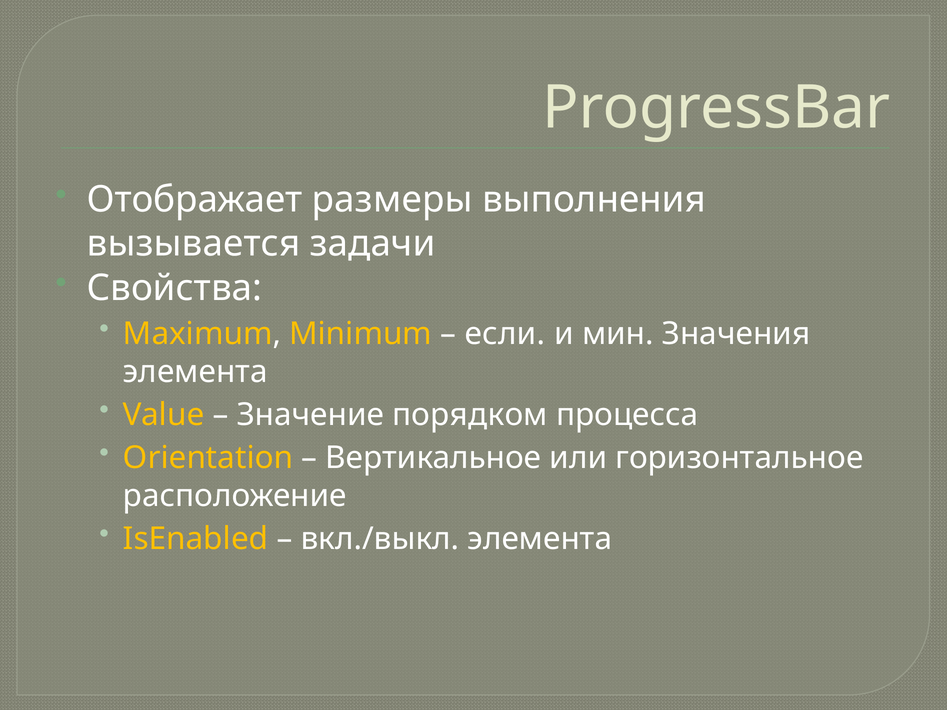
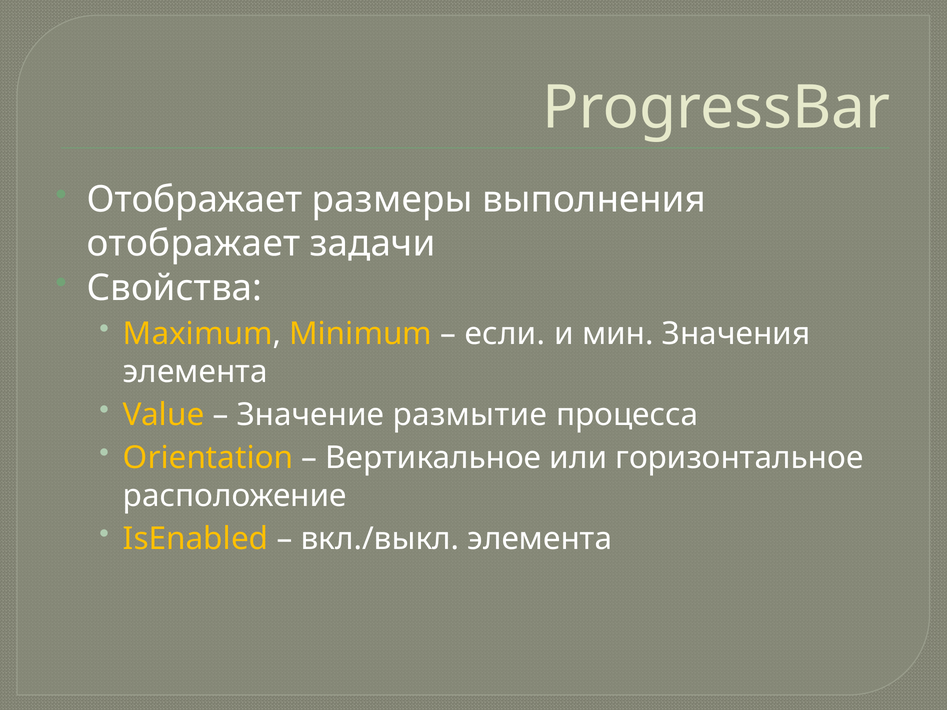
вызывается: вызывается -> отображает (194, 244)
порядком: порядком -> размытие (470, 415)
